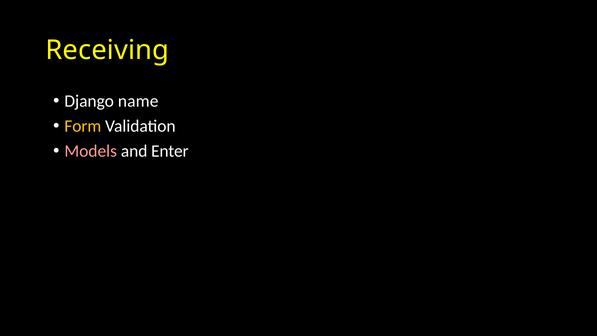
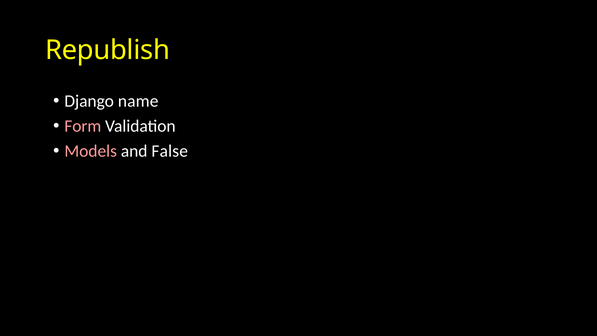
Receiving: Receiving -> Republish (107, 50)
Form colour: yellow -> pink (83, 126)
Enter: Enter -> False (170, 151)
